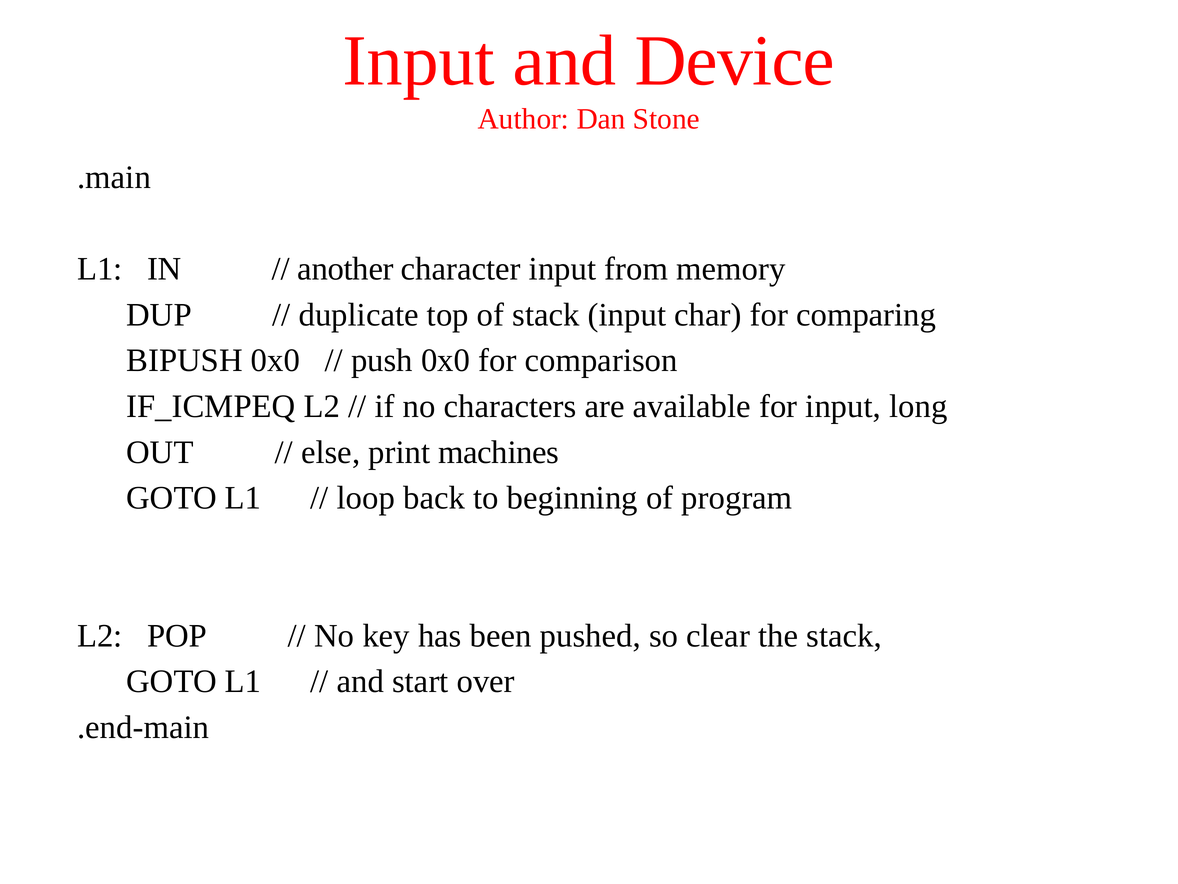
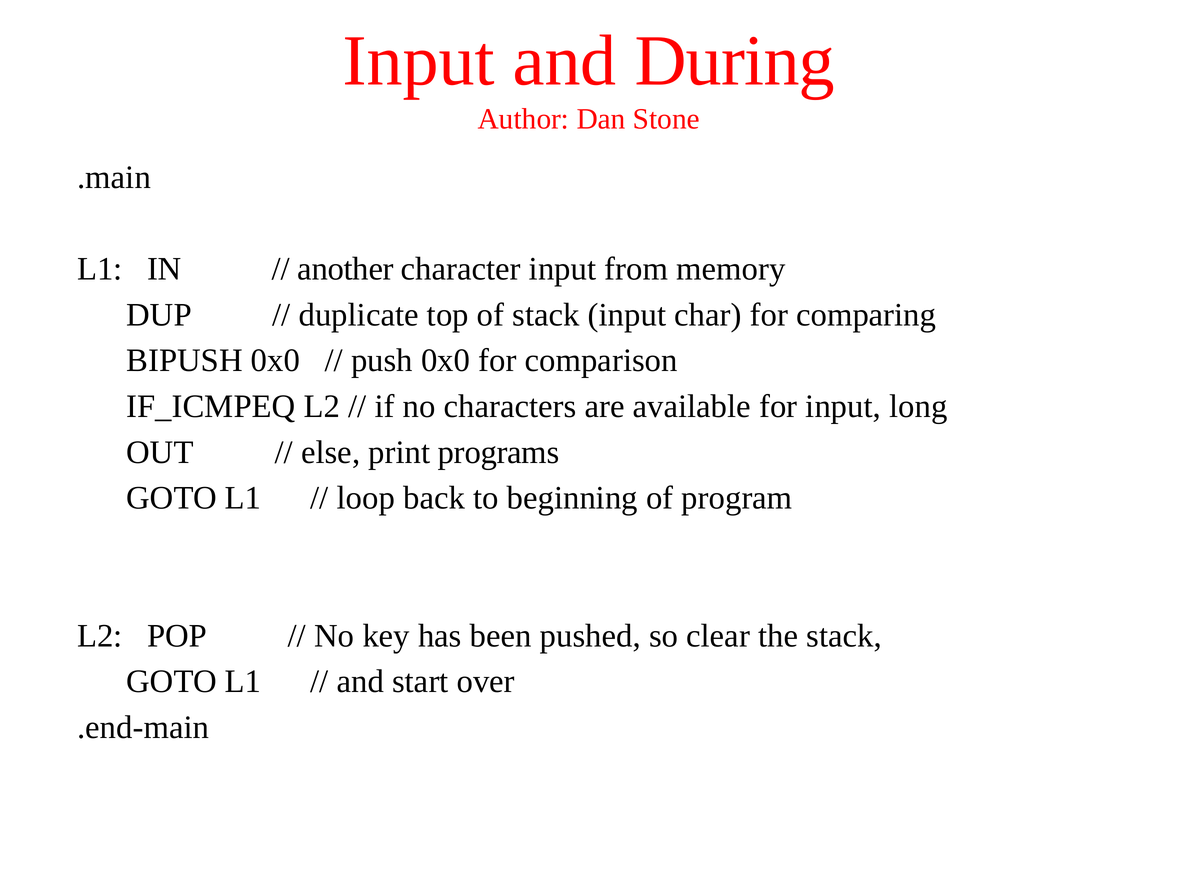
Device: Device -> During (735, 61)
machines: machines -> programs (499, 452)
